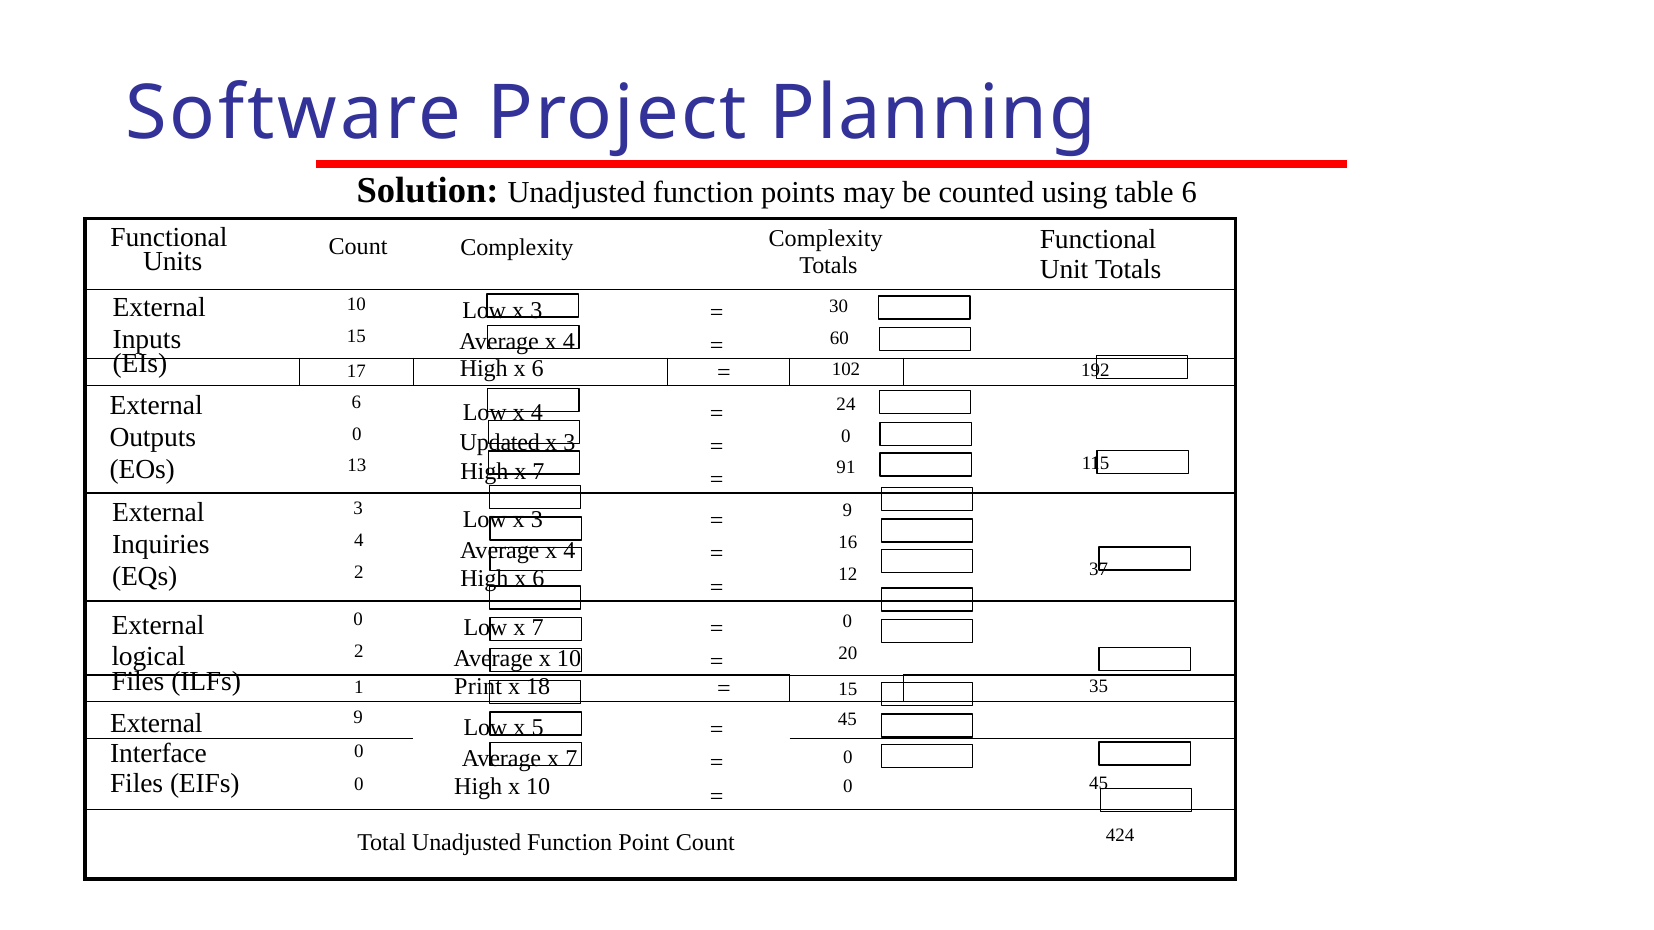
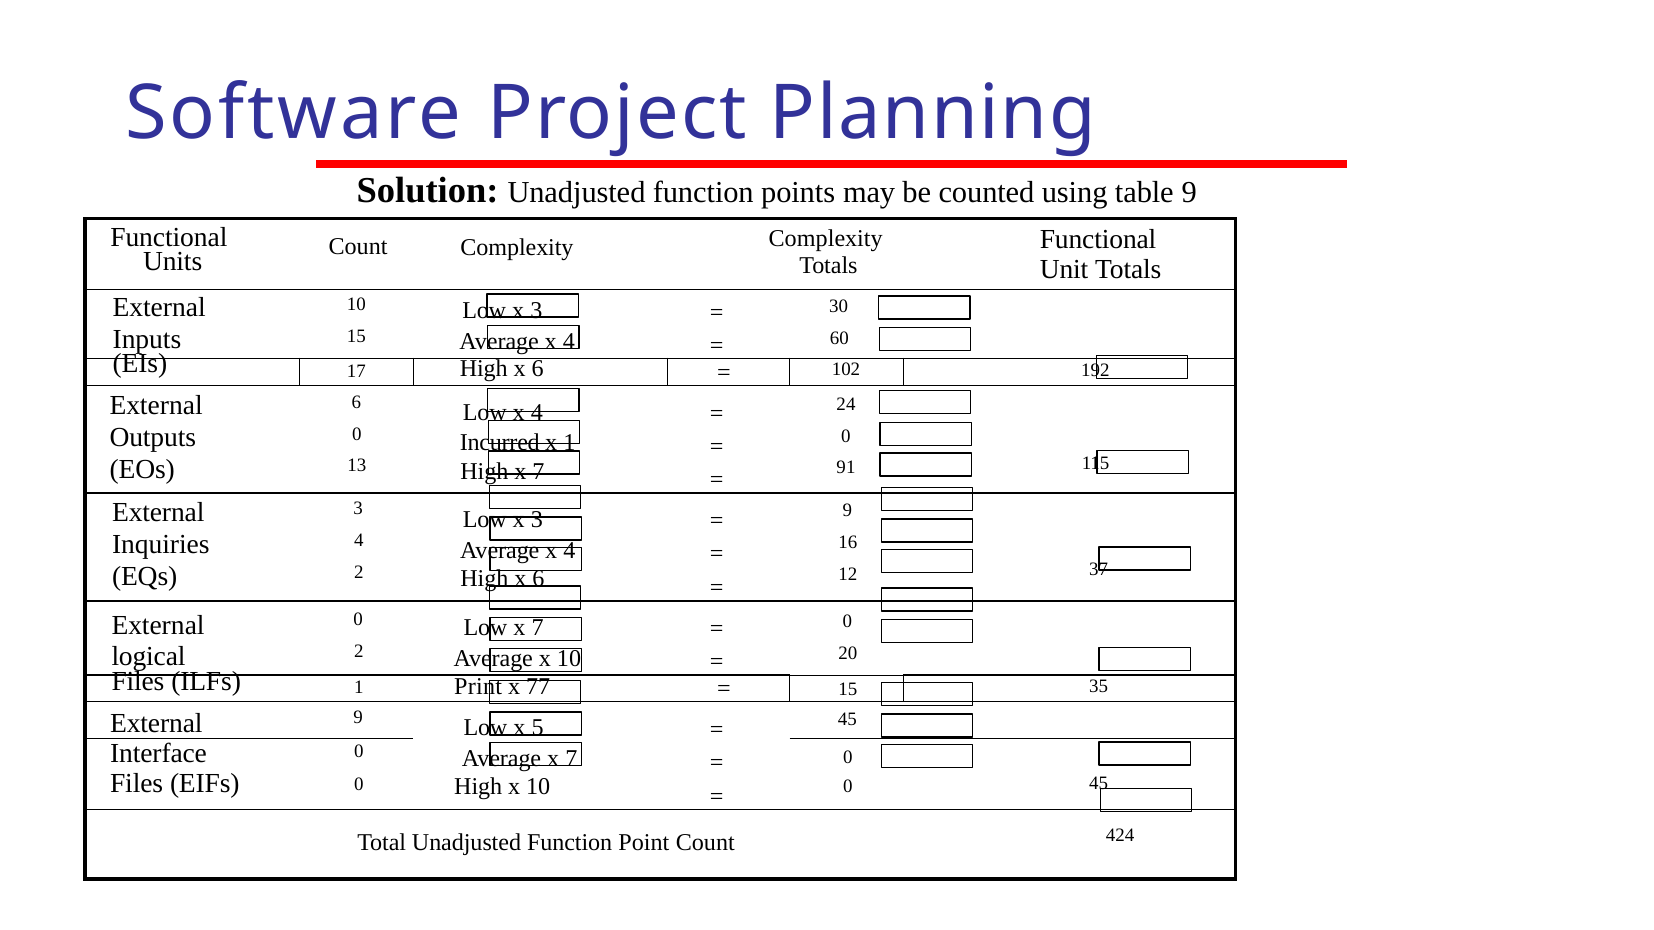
table 6: 6 -> 9 (1189, 192)
Updated: Updated -> Incurred (500, 443)
3: 3 -> 1 (569, 443)
18: 18 -> 77 (538, 687)
